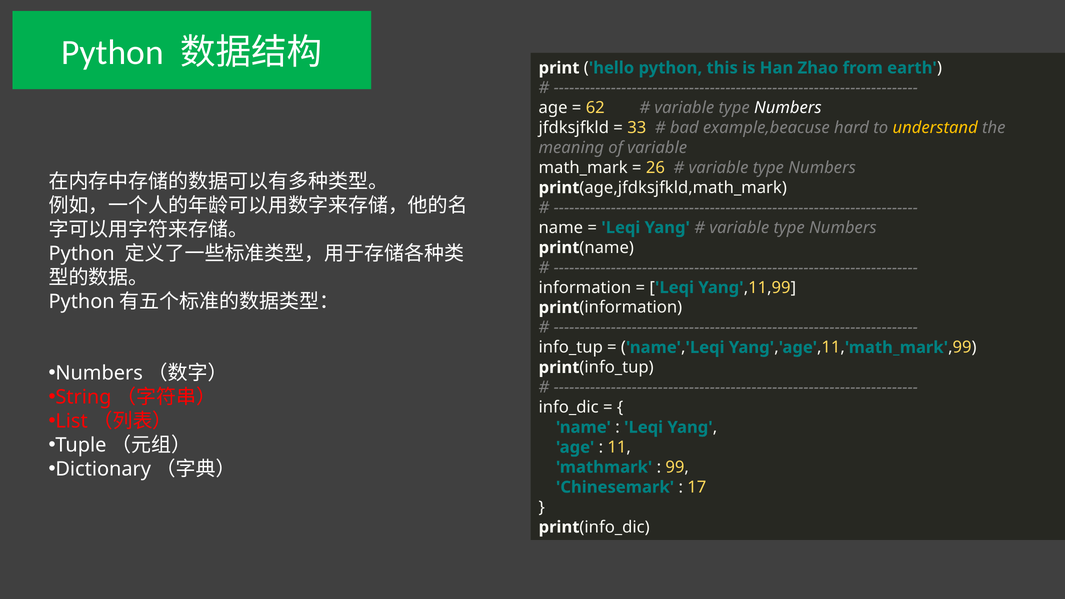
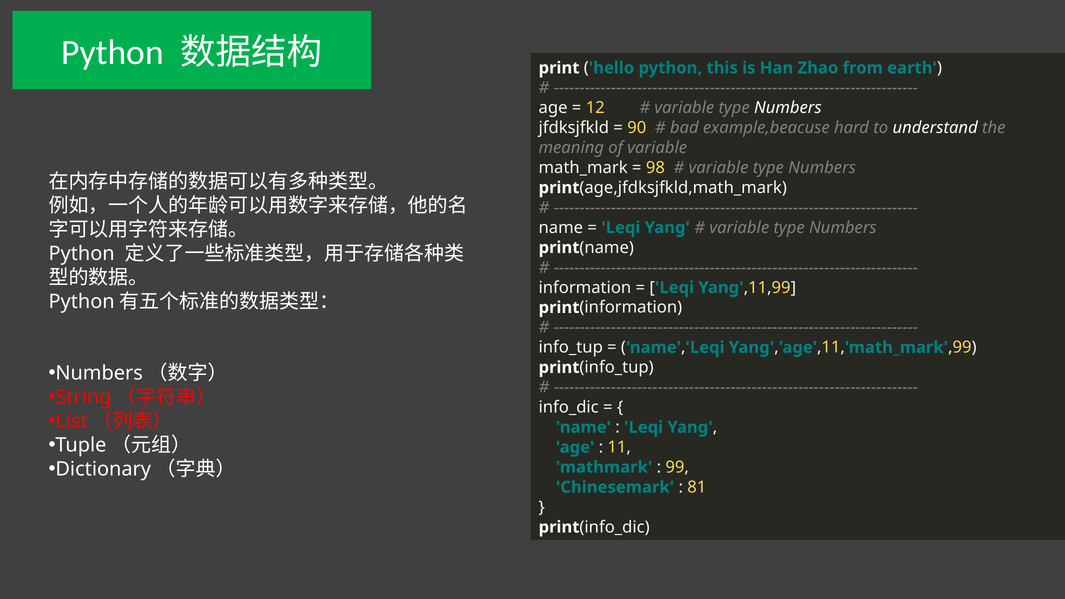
62: 62 -> 12 (595, 108)
33: 33 -> 90 (637, 128)
understand colour: yellow -> white (935, 128)
26: 26 -> 98 (655, 168)
17: 17 -> 81 (697, 487)
